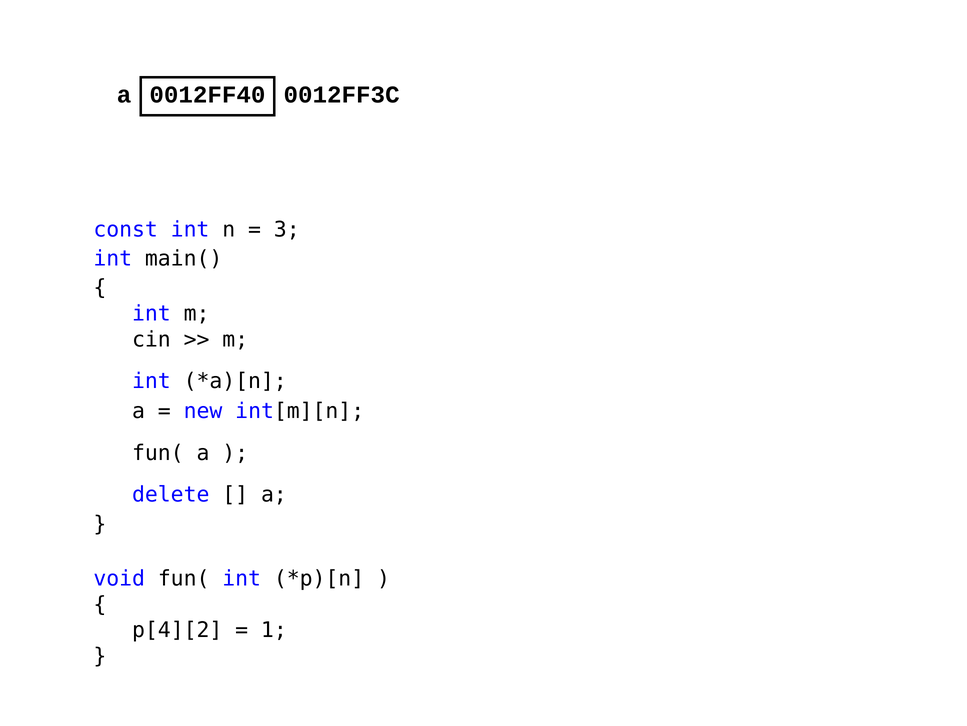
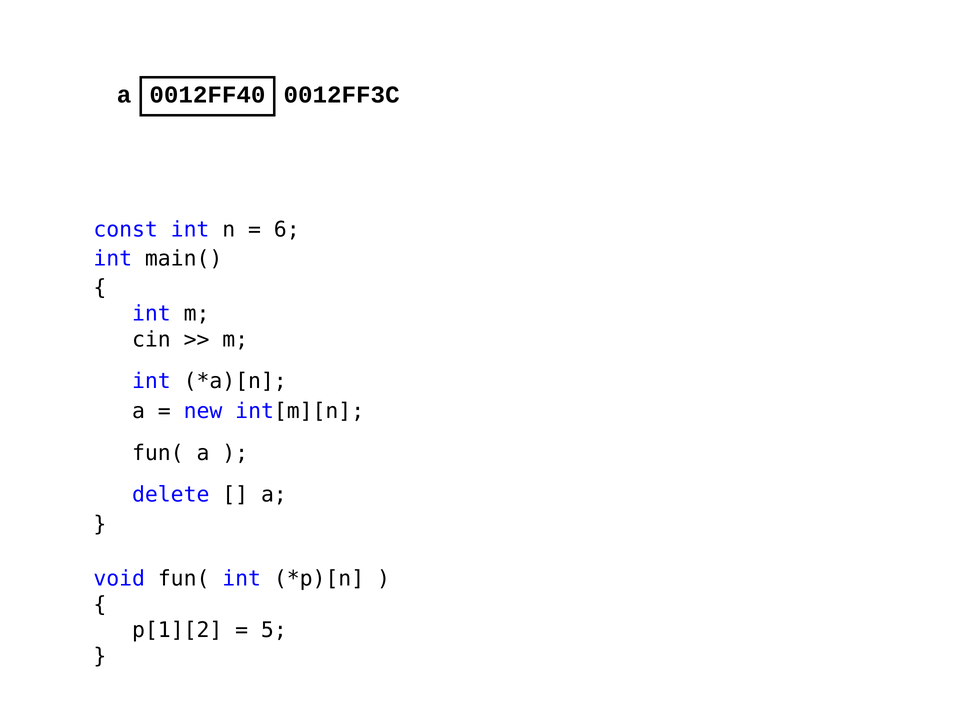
3: 3 -> 6 (287, 230)
p[4][2: p[4][2 -> p[1][2 (177, 630)
1: 1 -> 5 (274, 630)
